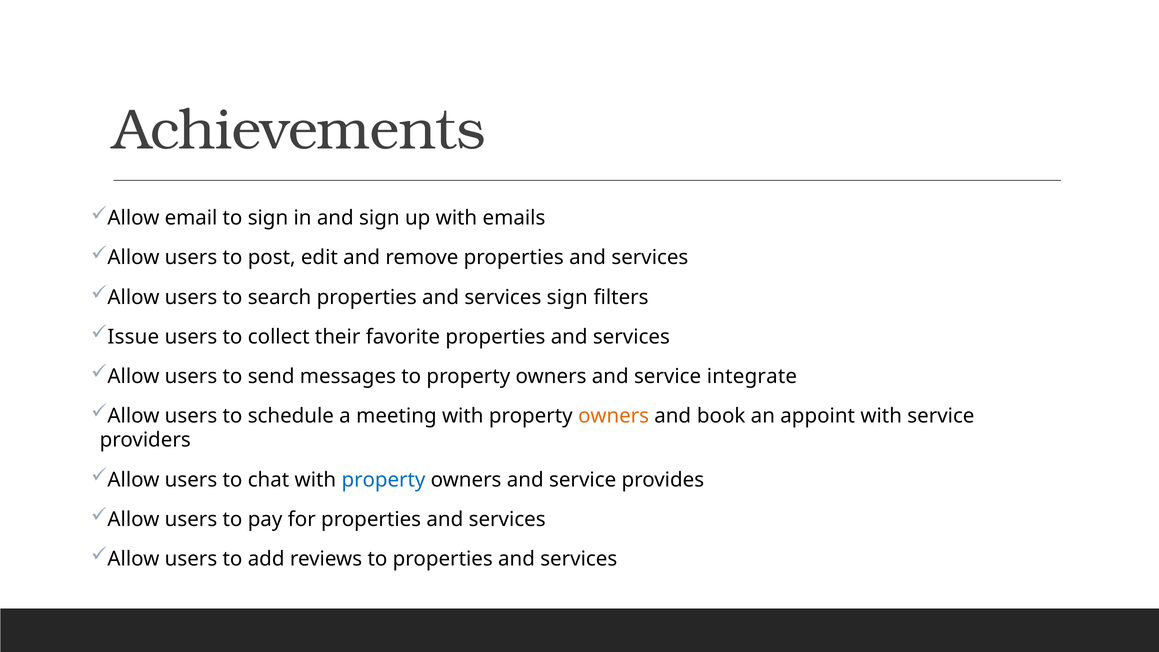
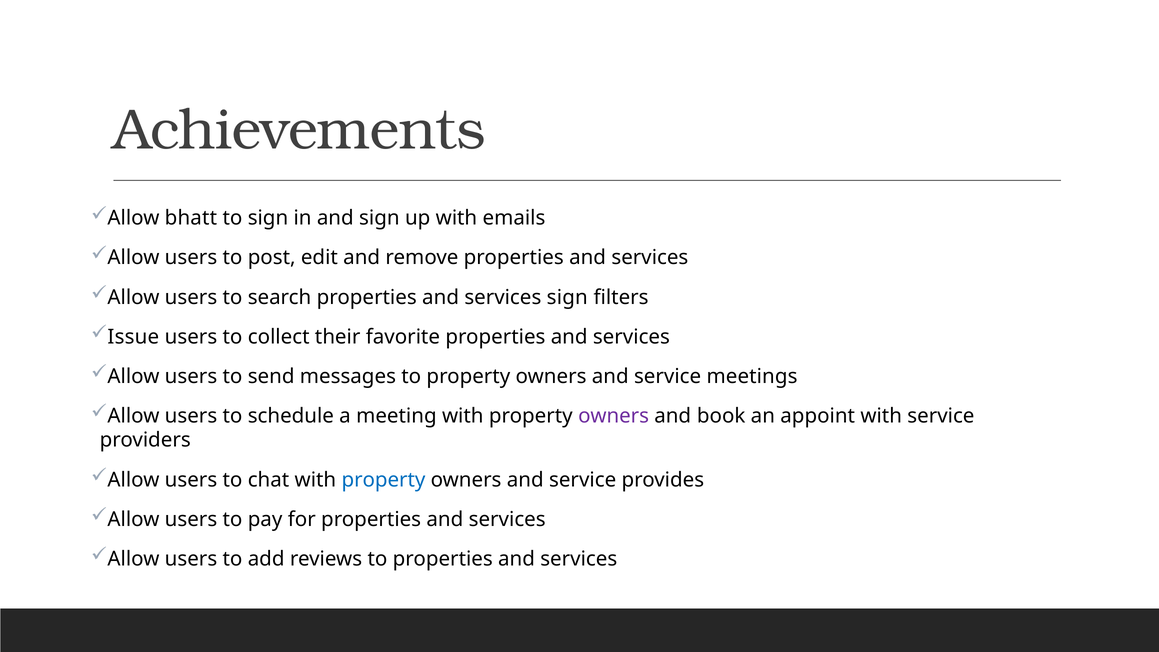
email: email -> bhatt (191, 218)
integrate: integrate -> meetings (752, 376)
owners colour: orange -> purple (614, 416)
